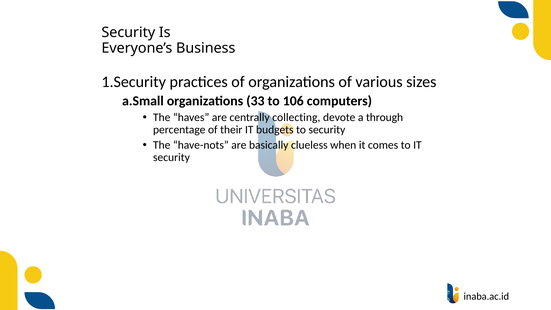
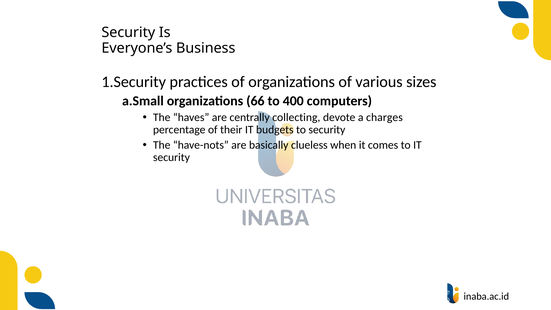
33: 33 -> 66 (255, 101)
106: 106 -> 400 (293, 101)
through: through -> charges (384, 117)
